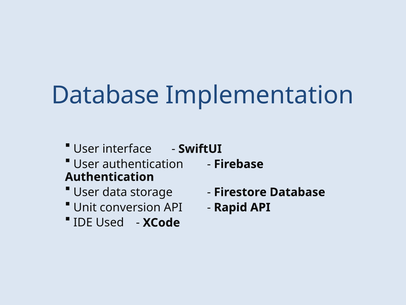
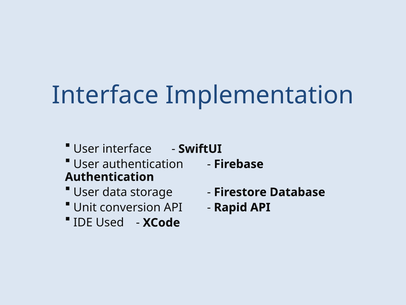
Database: Database -> Interface (105, 95)
